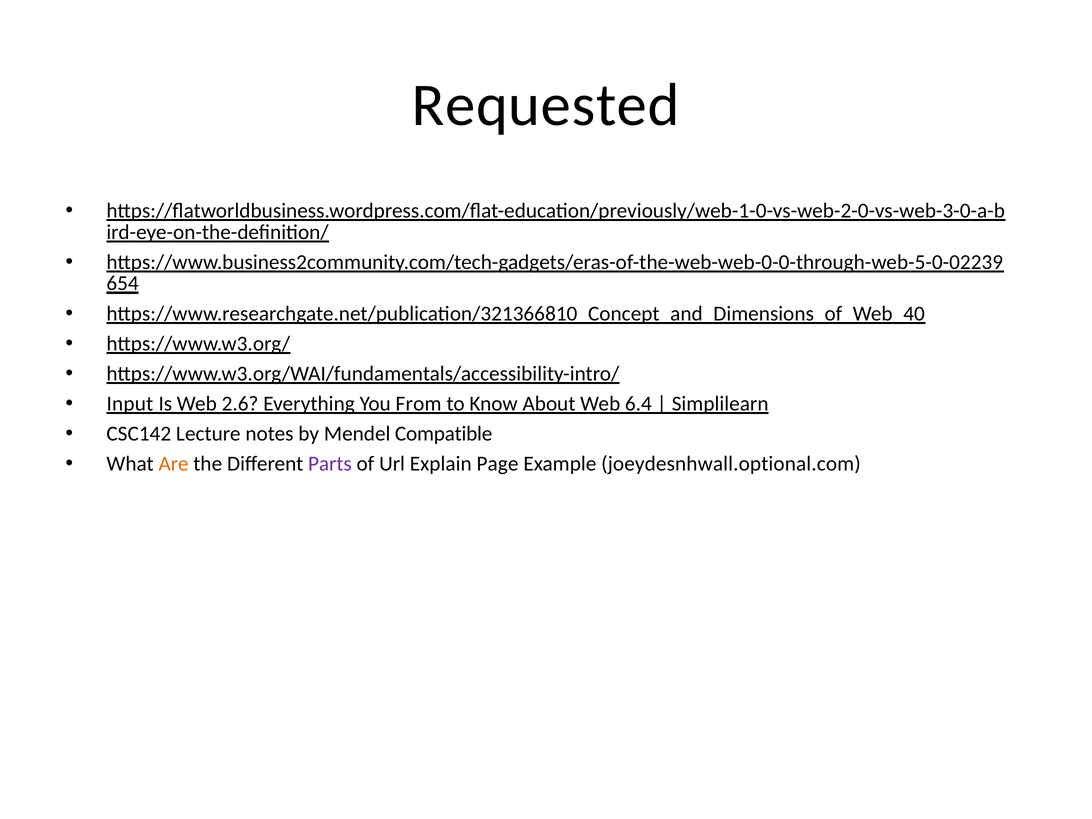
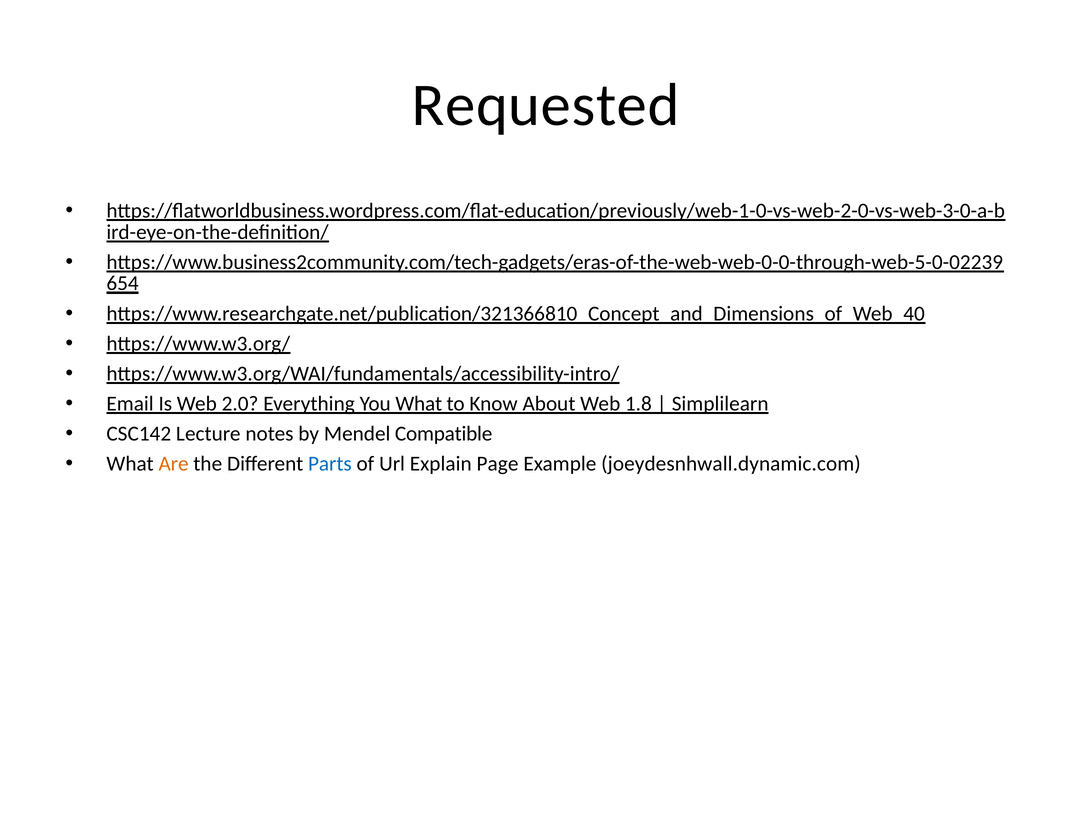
Input: Input -> Email (130, 404)
2.6: 2.6 -> 2.0 (240, 404)
You From: From -> What (419, 404)
6.4: 6.4 -> 1.8 (638, 404)
Parts colour: purple -> blue (330, 464)
joeydesnhwall.optional.com: joeydesnhwall.optional.com -> joeydesnhwall.dynamic.com (731, 464)
